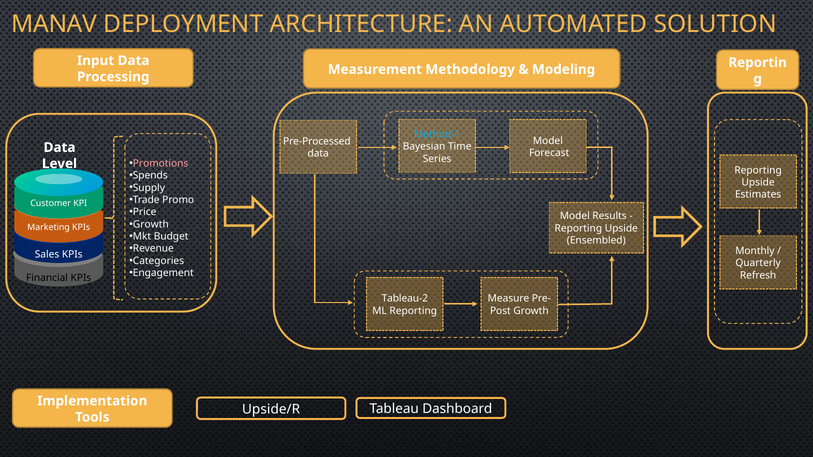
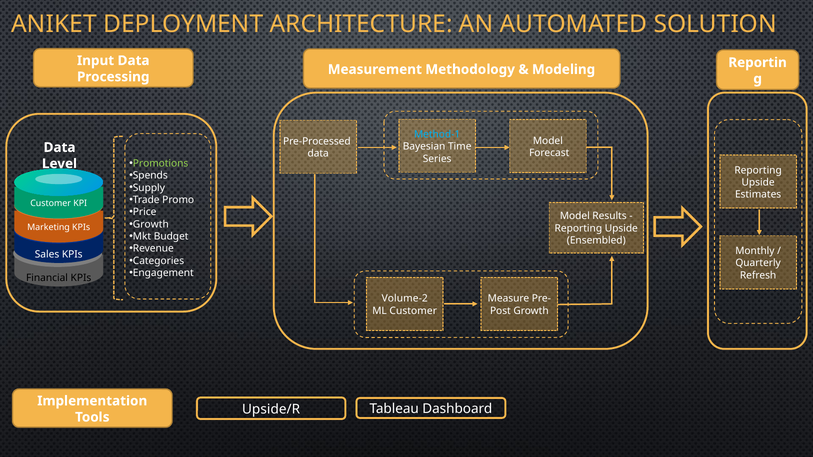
MANAV: MANAV -> ANIKET (54, 24)
Promotions colour: pink -> light green (161, 163)
Tableau-2: Tableau-2 -> Volume-2 (405, 299)
ML Reporting: Reporting -> Customer (413, 311)
